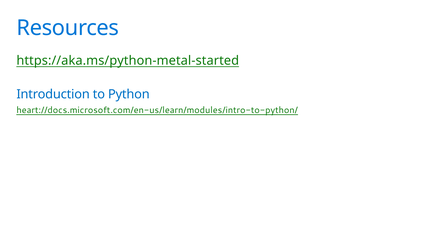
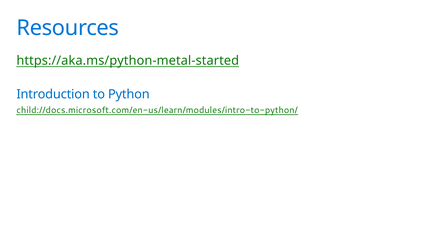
heart://docs.microsoft.com/en-us/learn/modules/intro-to-python/: heart://docs.microsoft.com/en-us/learn/modules/intro-to-python/ -> child://docs.microsoft.com/en-us/learn/modules/intro-to-python/ (157, 110)
